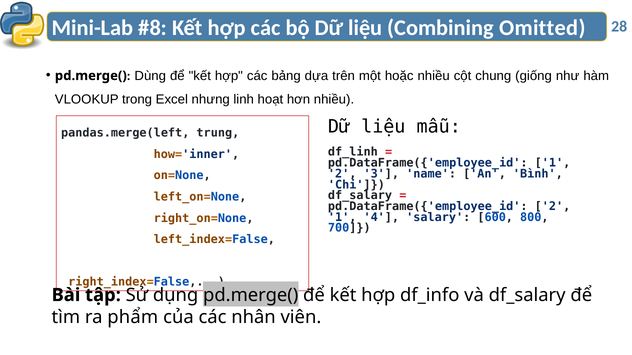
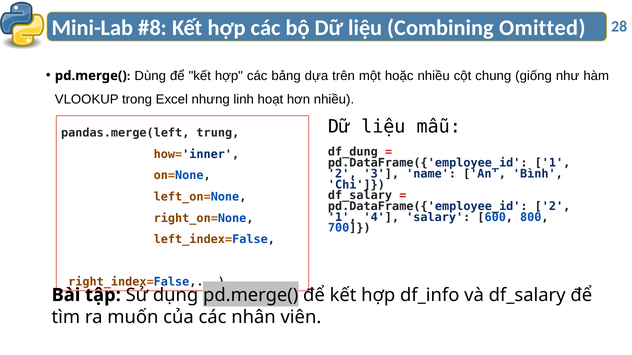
df_linh: df_linh -> df_dung (353, 152)
phẩm: phẩm -> muốn (133, 318)
